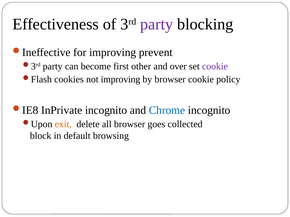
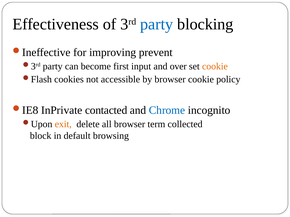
party colour: purple -> blue (157, 24)
other: other -> input (141, 66)
cookie colour: purple -> orange (215, 66)
not improving: improving -> accessible (120, 80)
InPrivate incognito: incognito -> contacted (106, 110)
goes: goes -> term (156, 124)
